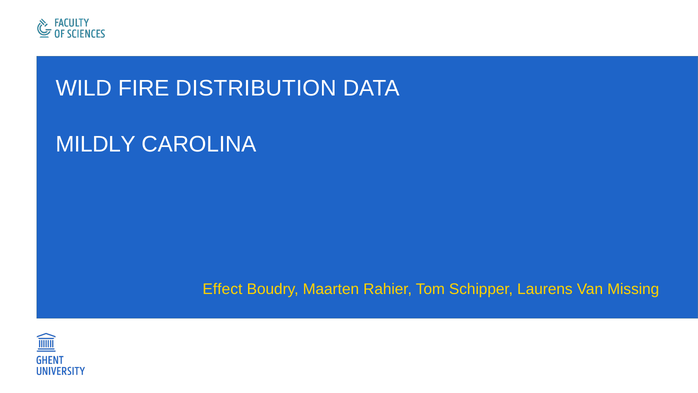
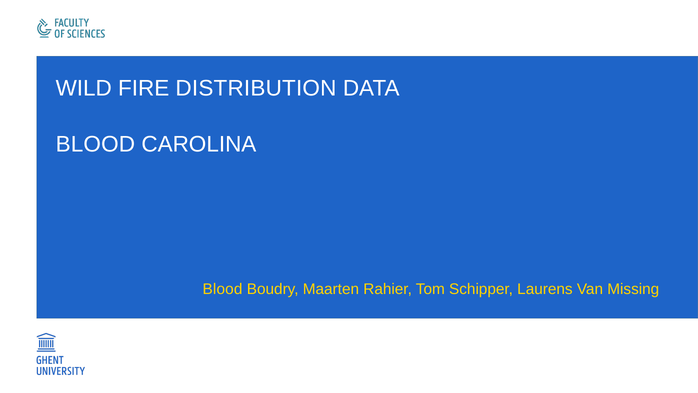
MILDLY: MILDLY -> BLOOD (95, 144)
Effect: Effect -> Blood (223, 289)
